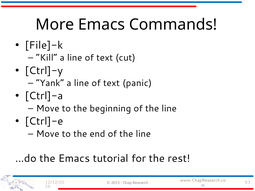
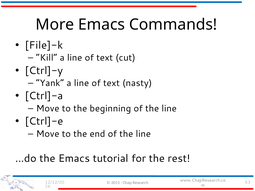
panic: panic -> nasty (137, 83)
